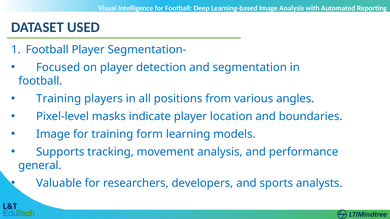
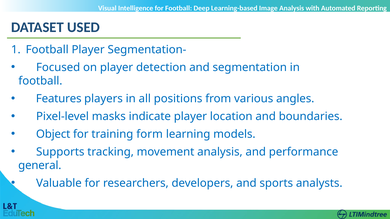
Training: Training -> Features (59, 99)
Image: Image -> Object (53, 134)
